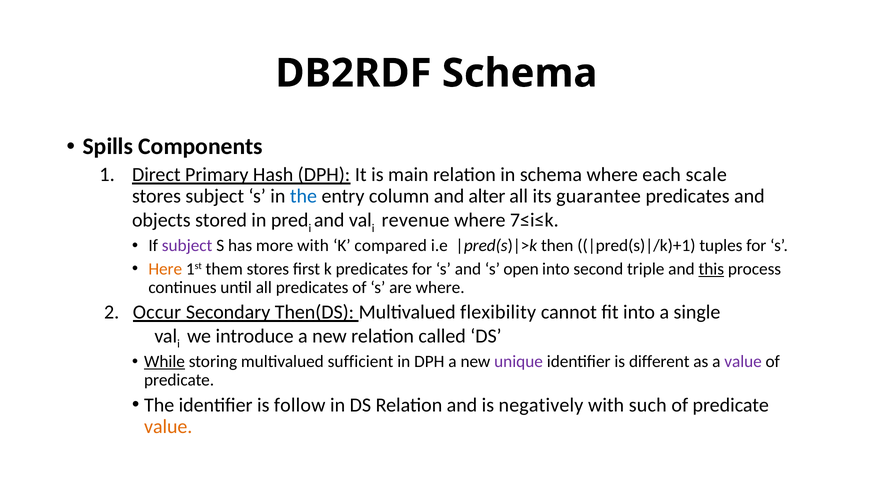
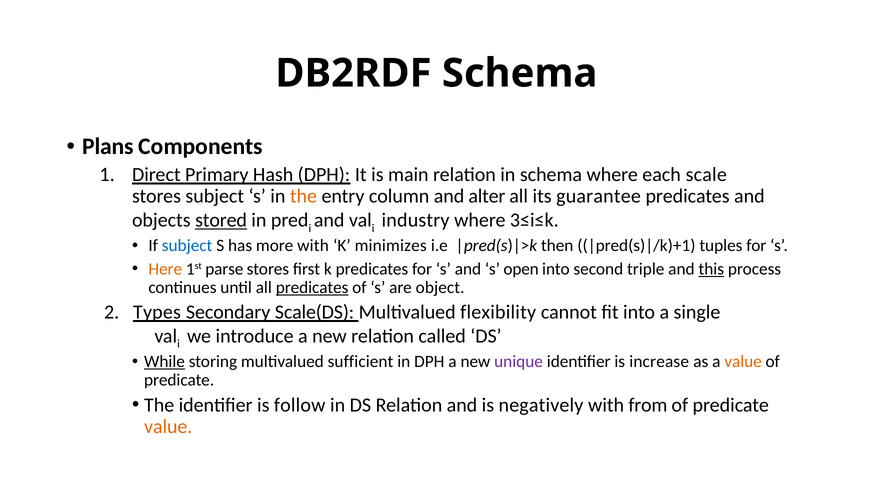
Spills: Spills -> Plans (108, 147)
the colour: blue -> orange (303, 196)
stored underline: none -> present (221, 220)
revenue: revenue -> industry (416, 220)
7≤i≤k: 7≤i≤k -> 3≤i≤k (534, 220)
subject colour: purple -> blue (187, 246)
compared: compared -> minimizes (391, 246)
them: them -> parse (224, 269)
predicates underline: none -> present (312, 288)
are where: where -> object (440, 288)
Occur: Occur -> Types (157, 312)
Then(DS: Then(DS -> Scale(DS (315, 312)
different: different -> increase (659, 362)
value colour: purple -> orange (743, 362)
such: such -> from (648, 405)
